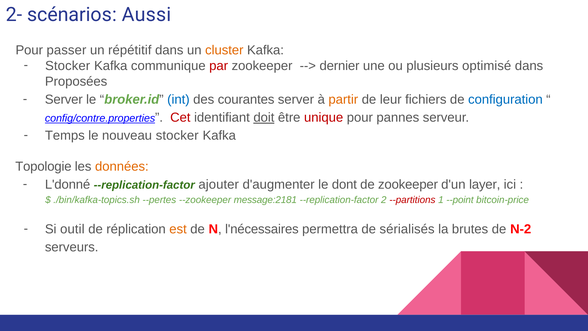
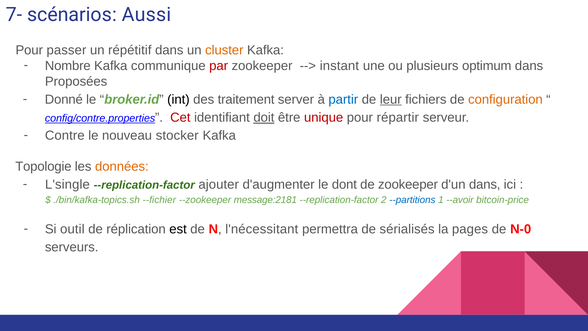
2-: 2- -> 7- (14, 15)
Stocker: Stocker -> Nombre (68, 66)
dernier: dernier -> instant (339, 66)
optimisé: optimisé -> optimum (487, 66)
Server: Server -> Donné (64, 99)
int colour: blue -> black (178, 99)
courantes: courantes -> traitement (246, 99)
partir colour: orange -> blue (343, 99)
leur underline: none -> present (391, 99)
configuration colour: blue -> orange (505, 99)
pannes: pannes -> répartir (398, 117)
Temps: Temps -> Contre (65, 135)
L'donné: L'donné -> L'single (67, 185)
d'un layer: layer -> dans (485, 185)
--pertes: --pertes -> --fichier (159, 200)
--partitions colour: red -> blue (412, 200)
--point: --point -> --avoir (460, 200)
est colour: orange -> black (178, 229)
l'nécessaires: l'nécessaires -> l'nécessitant (262, 229)
brutes: brutes -> pages (470, 229)
N-2: N-2 -> N-0 (521, 229)
